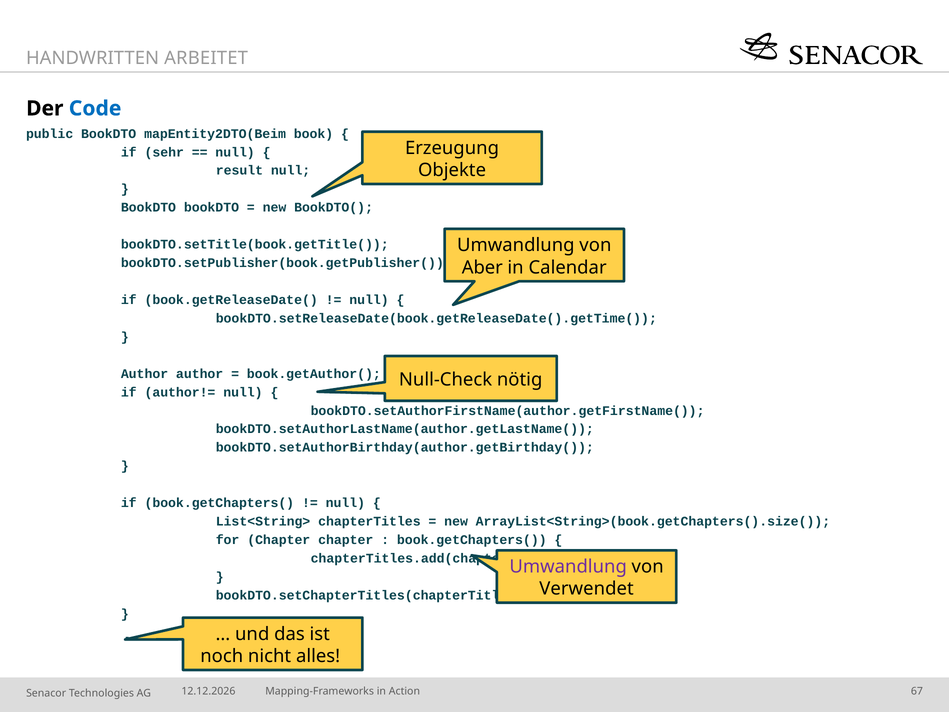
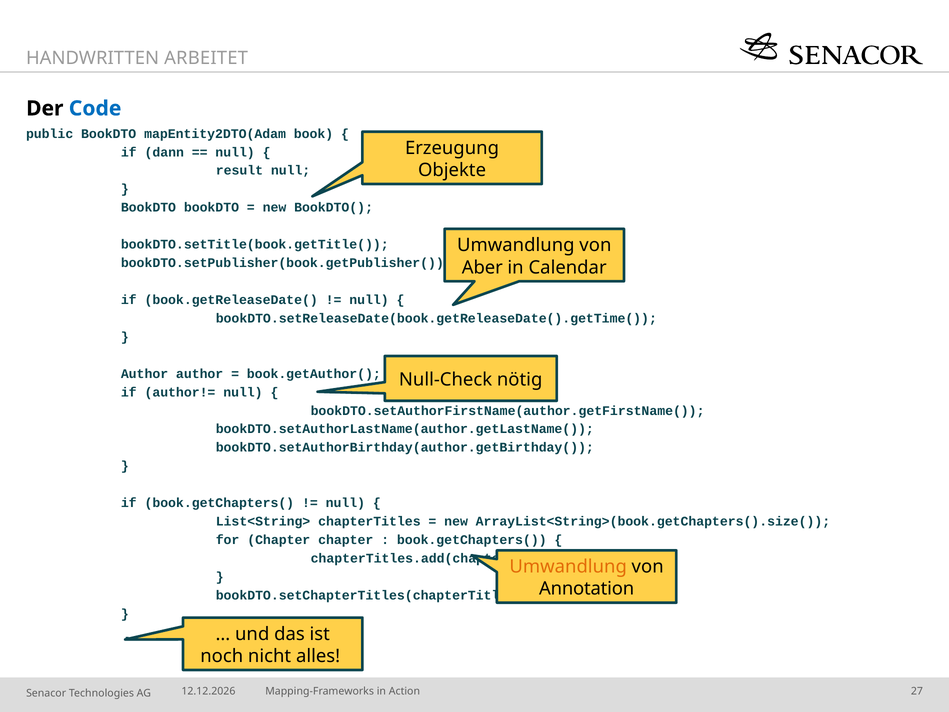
mapEntity2DTO(Beim: mapEntity2DTO(Beim -> mapEntity2DTO(Adam (215, 134)
sehr: sehr -> dann (164, 152)
Umwandlung colour: purple -> orange (568, 567)
Verwendet: Verwendet -> Annotation (587, 589)
67: 67 -> 27 (917, 691)
